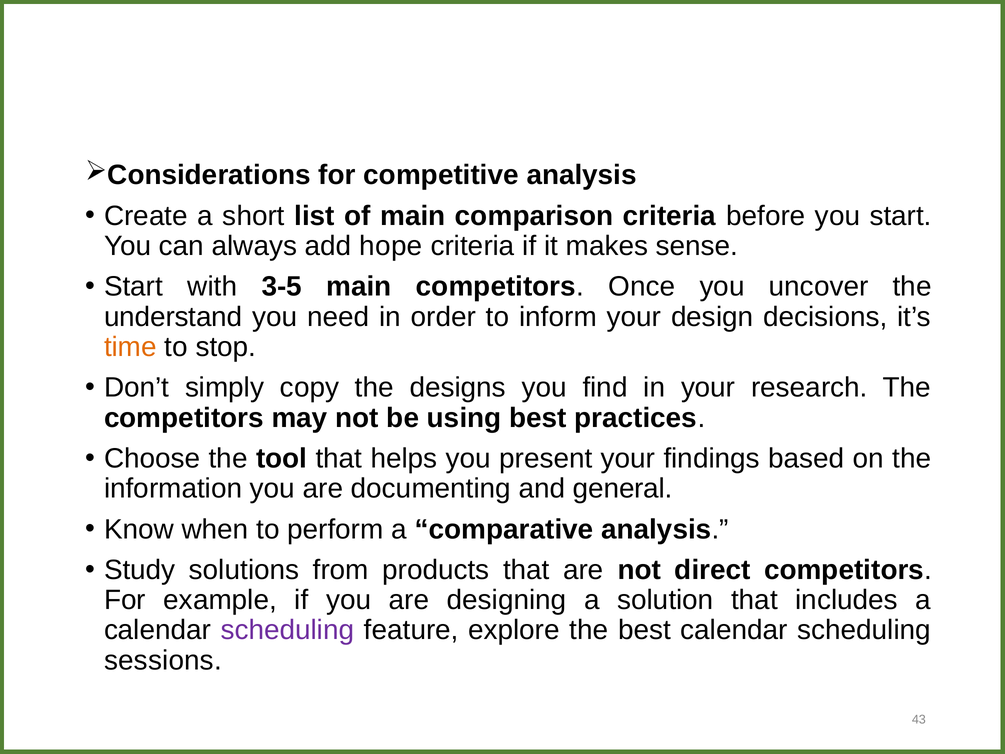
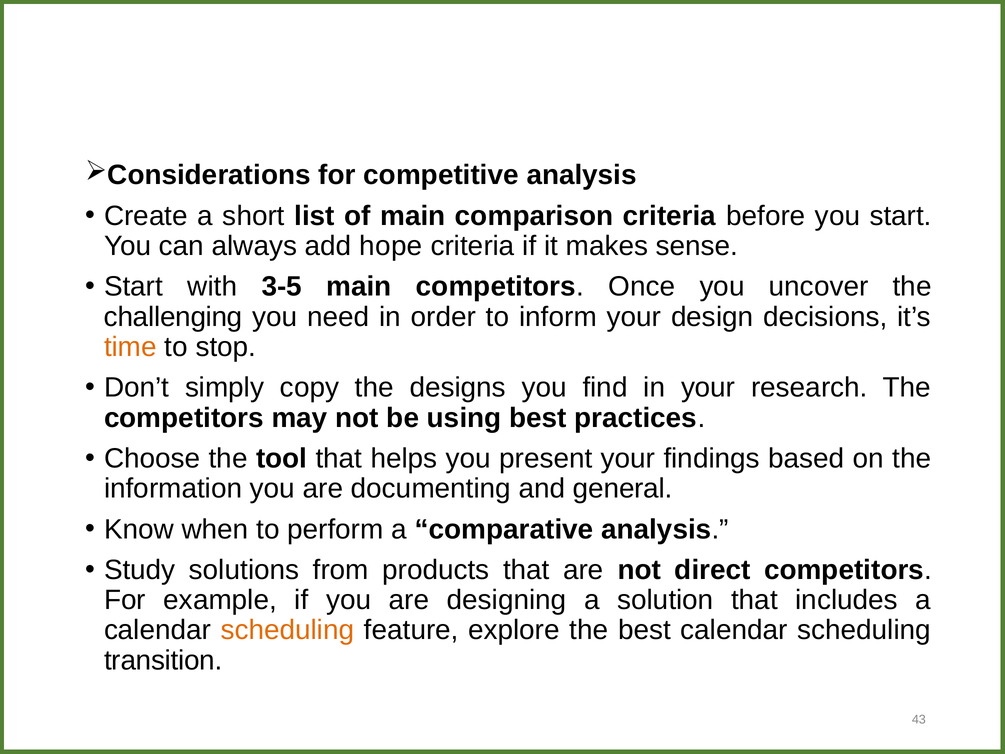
understand: understand -> challenging (173, 317)
scheduling colour: purple -> orange (287, 630)
sessions: sessions -> transition (163, 660)
